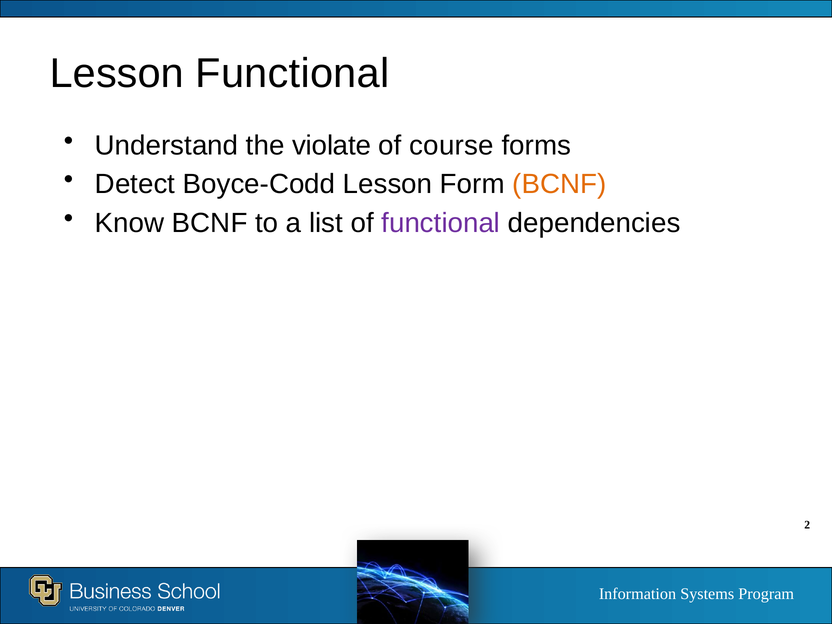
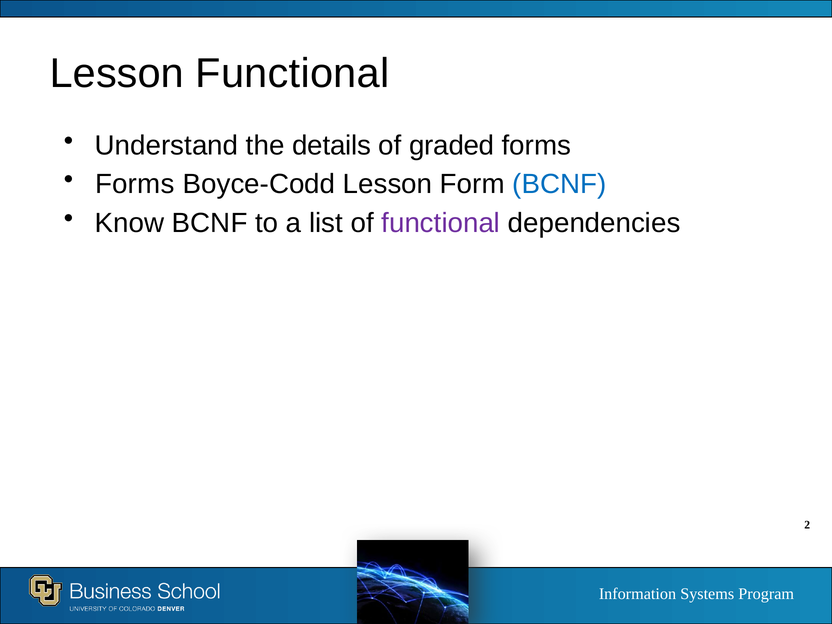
violate: violate -> details (332, 145)
course: course -> graded (452, 145)
Detect: Detect -> Forms (135, 184)
BCNF colour: orange -> blue (559, 184)
